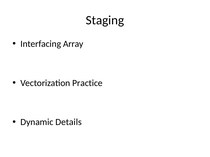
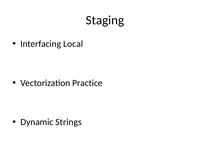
Array: Array -> Local (73, 44)
Details: Details -> Strings (69, 122)
